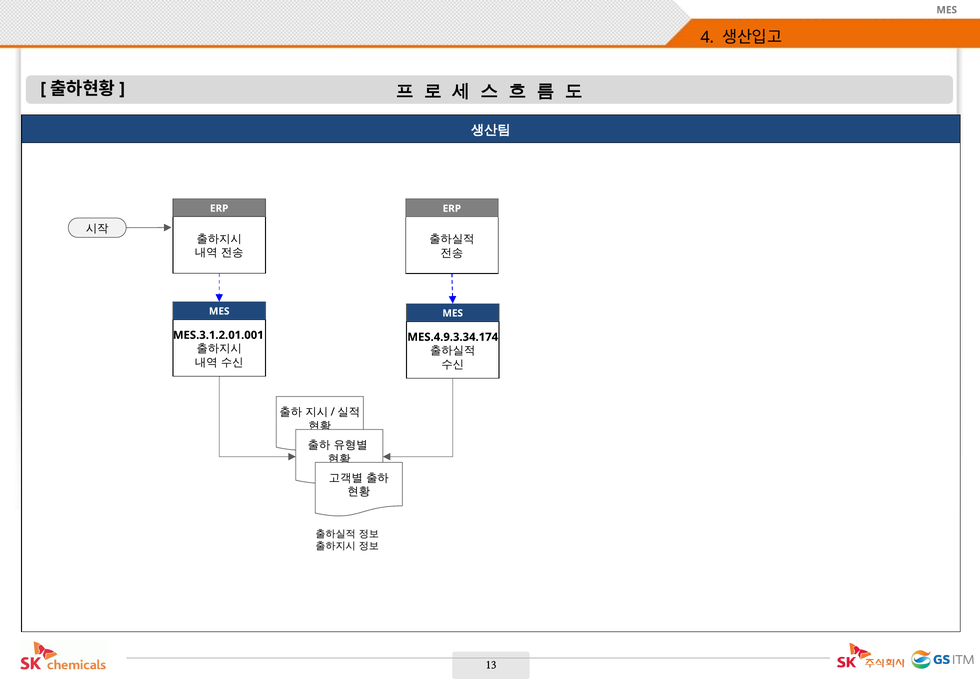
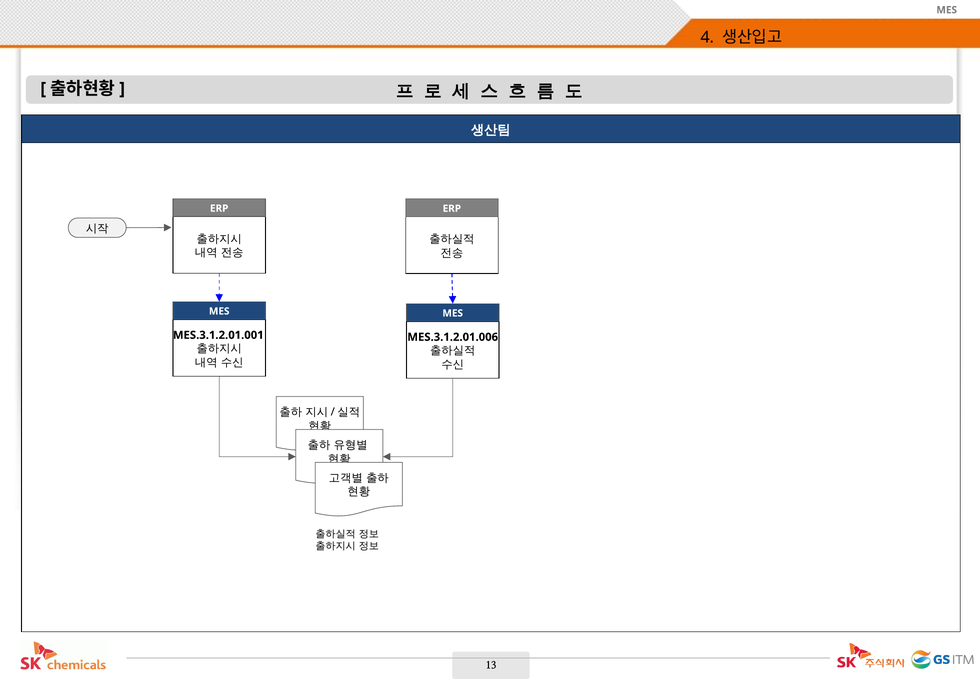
MES.4.9.3.34.174: MES.4.9.3.34.174 -> MES.3.1.2.01.006 (453, 337)
